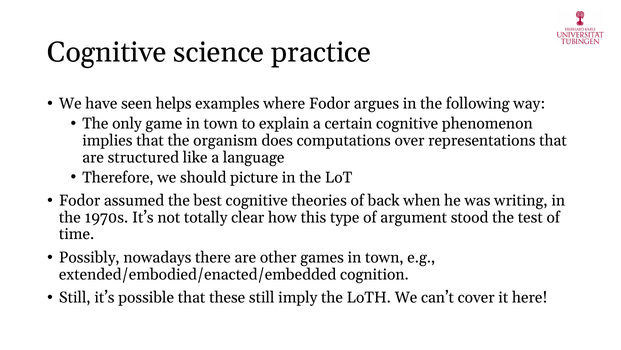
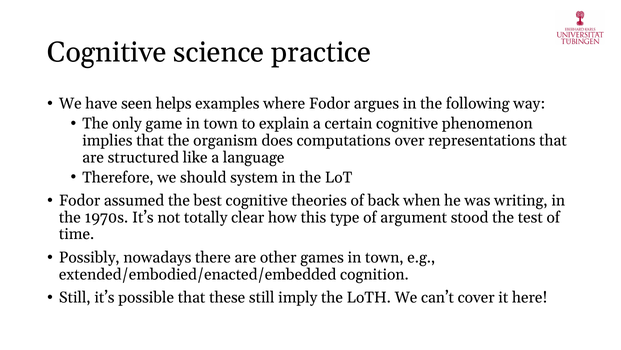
picture: picture -> system (254, 177)
